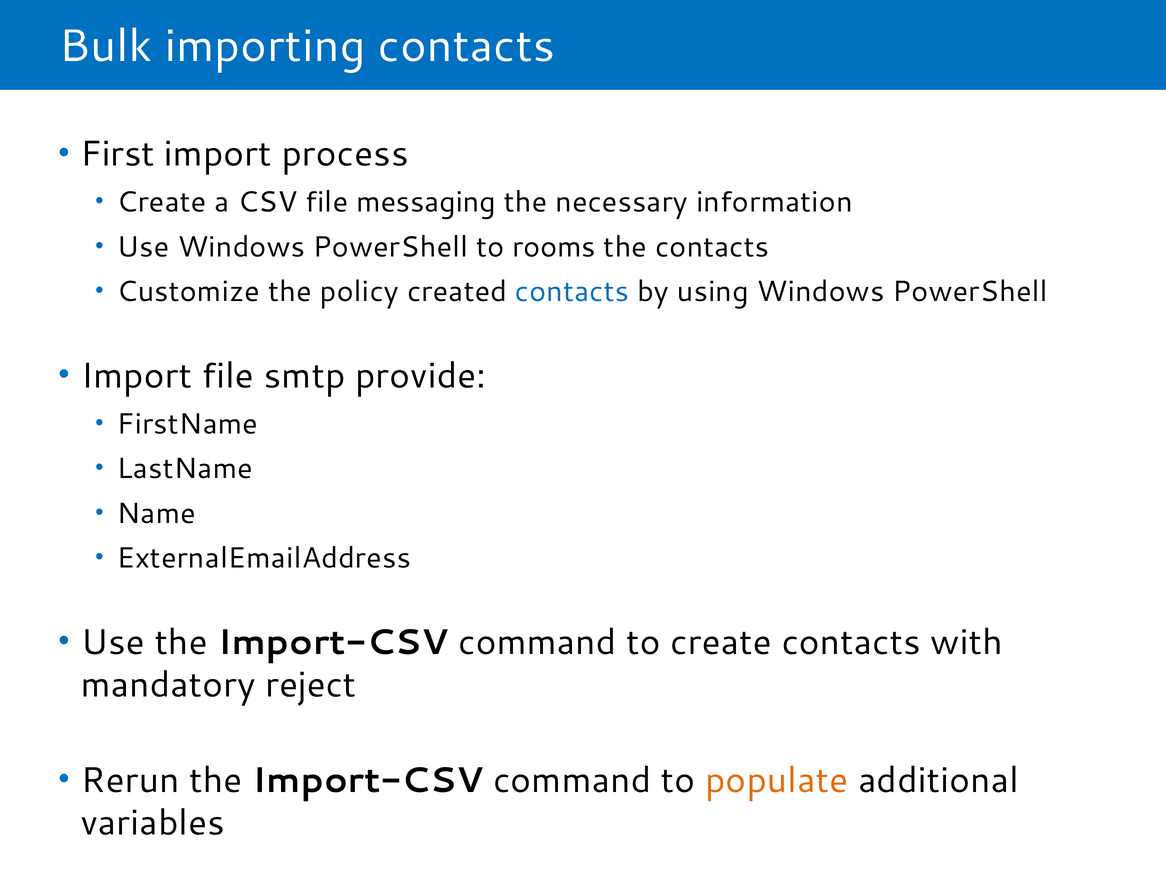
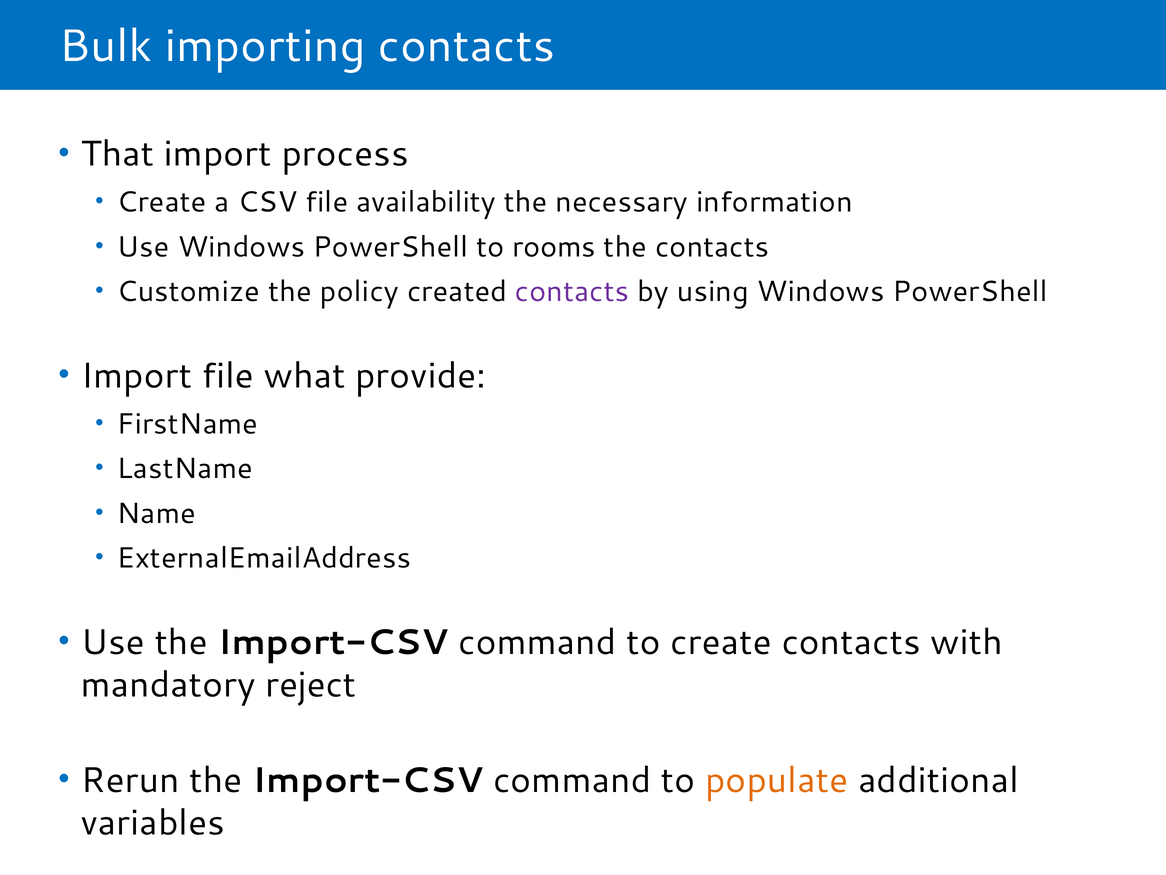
First: First -> That (117, 154)
messaging: messaging -> availability (426, 202)
contacts colour: blue -> purple (572, 292)
smtp: smtp -> what (305, 376)
